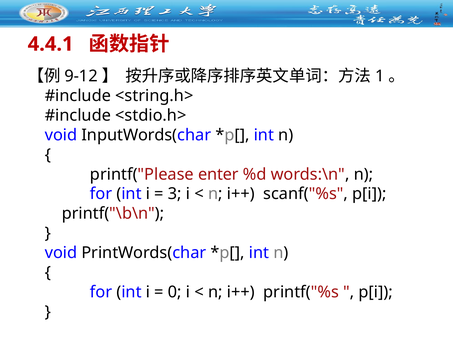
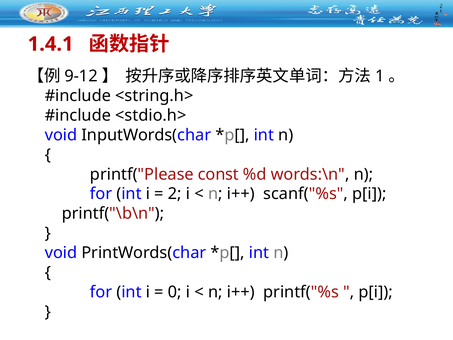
4.4.1: 4.4.1 -> 1.4.1 (51, 44)
enter: enter -> const (218, 174)
3: 3 -> 2 (175, 194)
